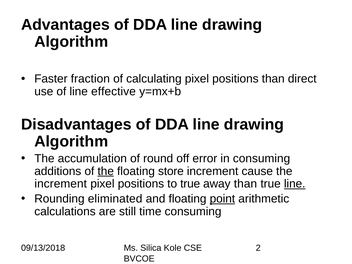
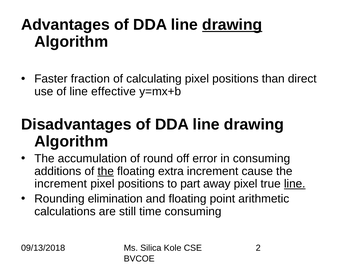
drawing underline: none -> present (232, 25)
store: store -> extra (171, 171)
to true: true -> part (190, 184)
away than: than -> pixel (246, 184)
eliminated: eliminated -> elimination (115, 199)
point underline: present -> none (222, 199)
